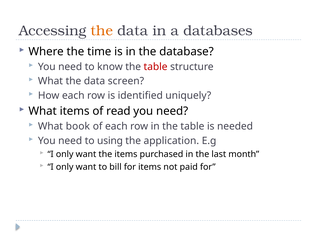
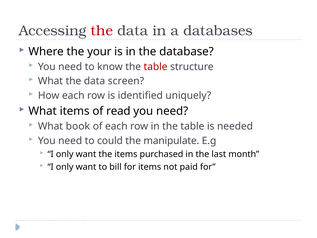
the colour: orange -> red (102, 31)
time: time -> your (99, 52)
using: using -> could (110, 141)
application: application -> manipulate (171, 141)
